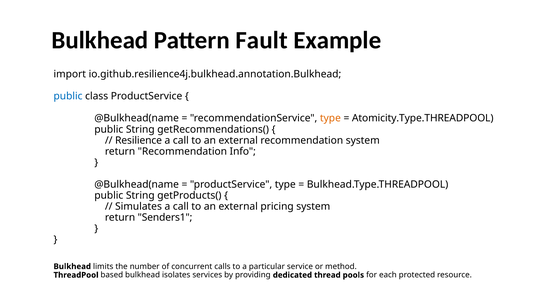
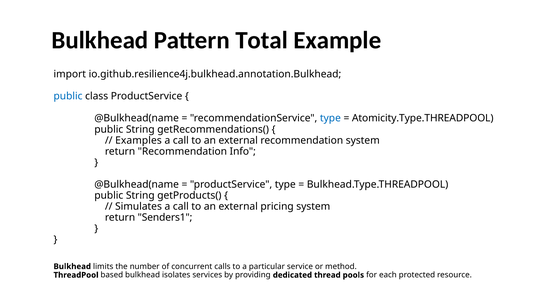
Fault: Fault -> Total (262, 40)
type colour: orange -> blue (330, 118)
Resilience: Resilience -> Examples (138, 140)
